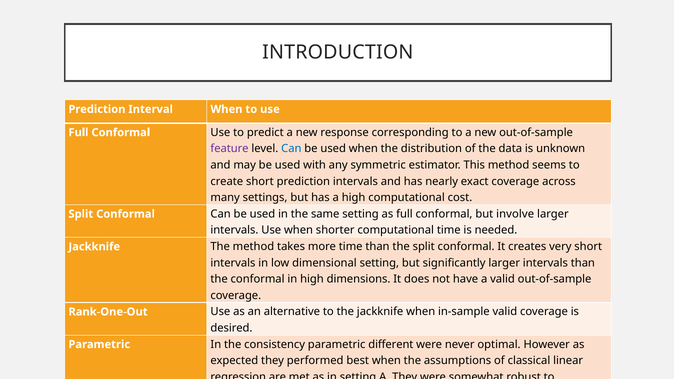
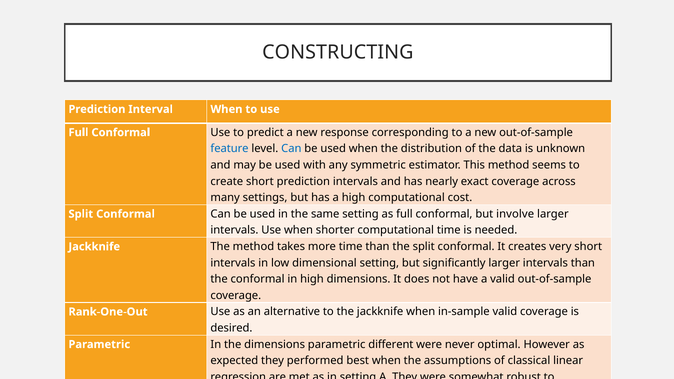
INTRODUCTION: INTRODUCTION -> CONSTRUCTING (338, 52)
feature colour: purple -> blue (230, 149)
the consistency: consistency -> dimensions (275, 345)
